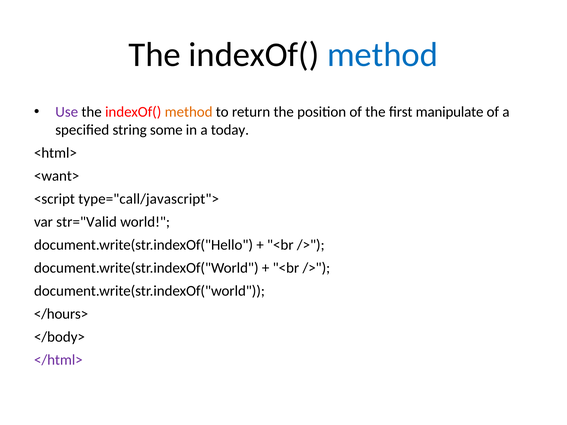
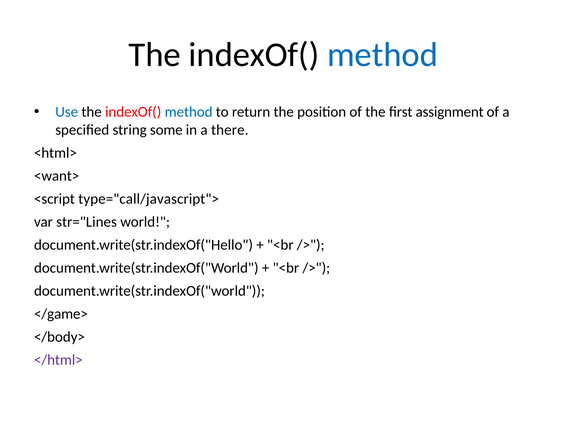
Use colour: purple -> blue (67, 112)
method colour: orange -> blue (189, 112)
manipulate: manipulate -> assignment (450, 112)
today: today -> there (230, 130)
str="Valid: str="Valid -> str="Lines (87, 222)
</hours>: </hours> -> </game> (61, 314)
